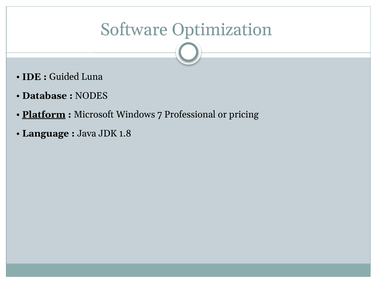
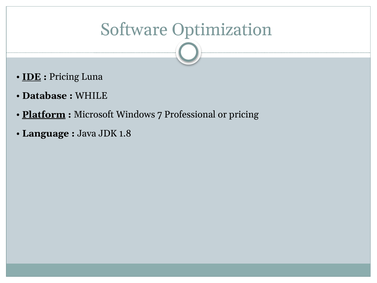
IDE underline: none -> present (32, 77)
Guided: Guided -> Pricing (64, 77)
NODES: NODES -> WHILE (91, 96)
